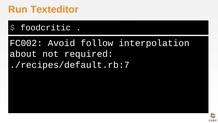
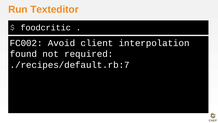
follow: follow -> client (97, 43)
about: about -> found (23, 54)
